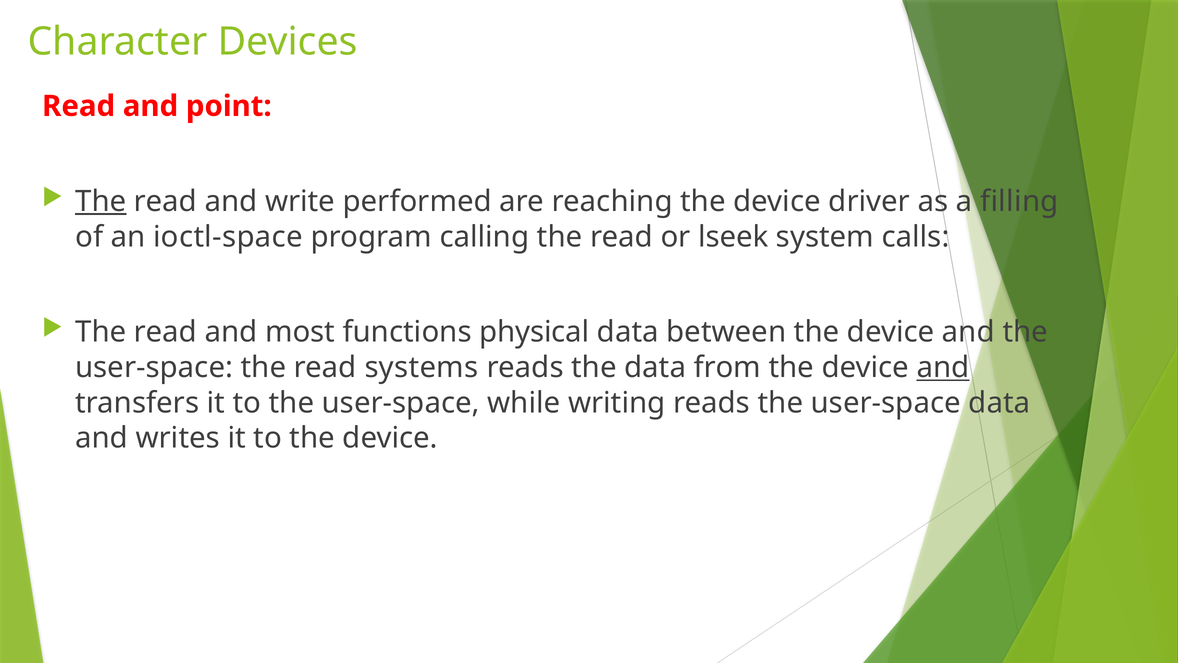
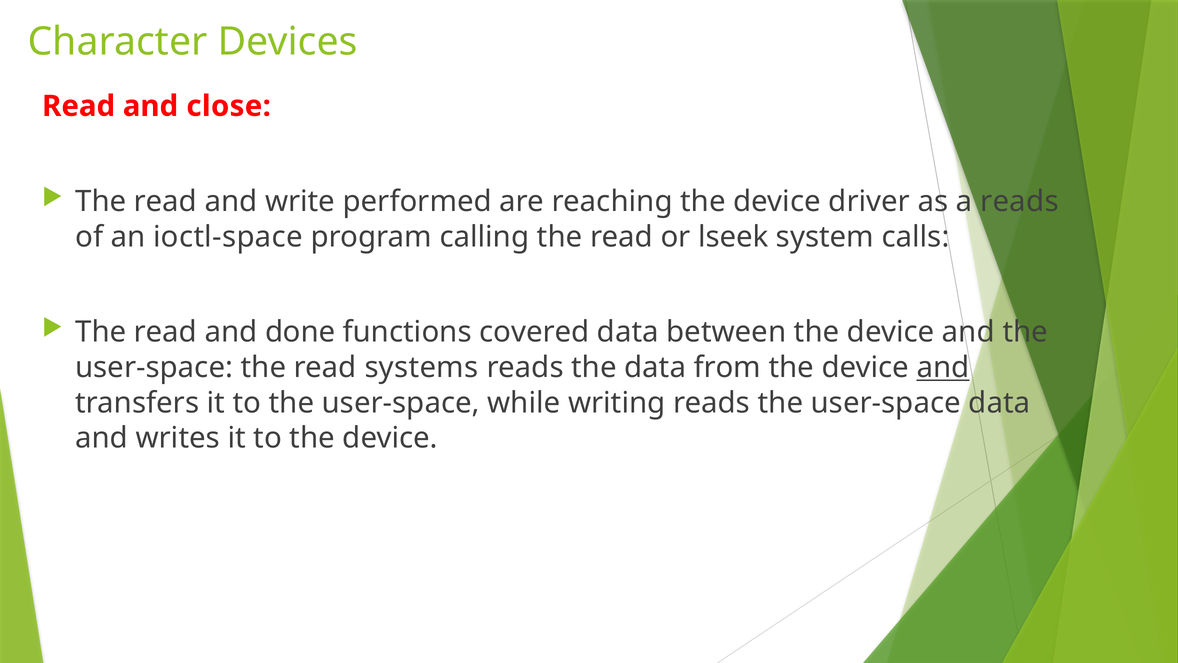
point: point -> close (229, 106)
The underline: present -> none (101, 201)
a filling: filling -> reads (1019, 201)
most: most -> done (300, 332)
physical: physical -> covered (534, 332)
